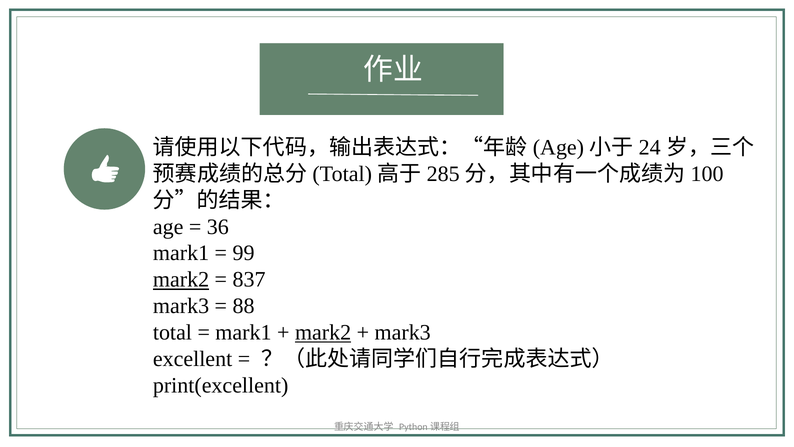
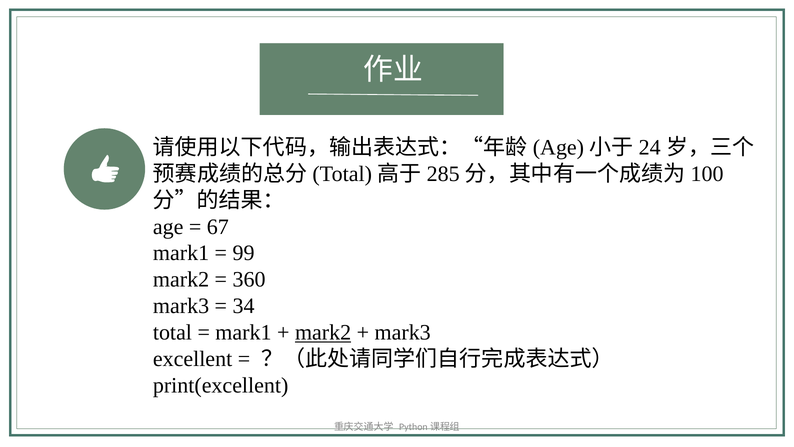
36: 36 -> 67 (218, 227)
mark2 underline: present -> none (181, 279)
837: 837 -> 360 (249, 279)
88: 88 -> 34 (244, 306)
